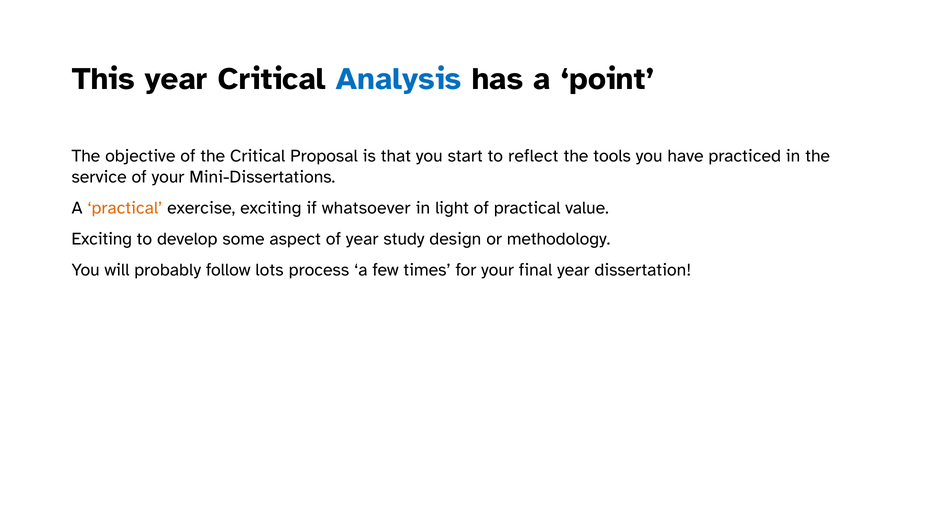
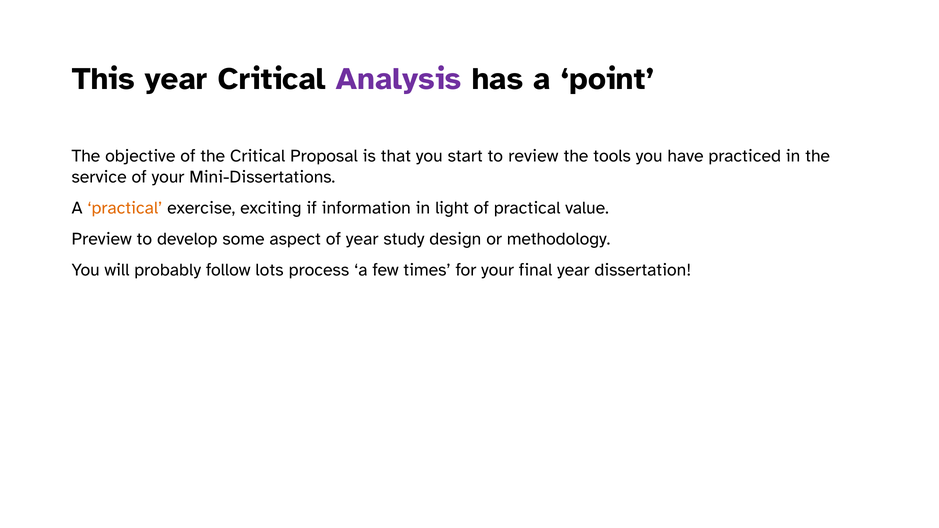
Analysis colour: blue -> purple (399, 79)
reflect: reflect -> review (533, 156)
whatsoever: whatsoever -> information (366, 208)
Exciting: Exciting -> Preview (102, 239)
